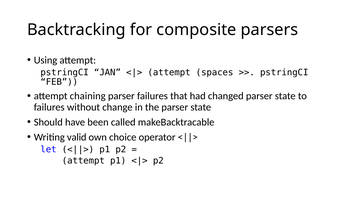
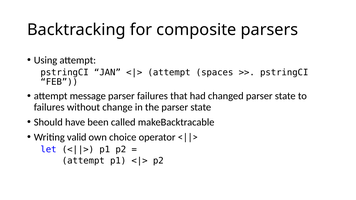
chaining: chaining -> message (88, 96)
